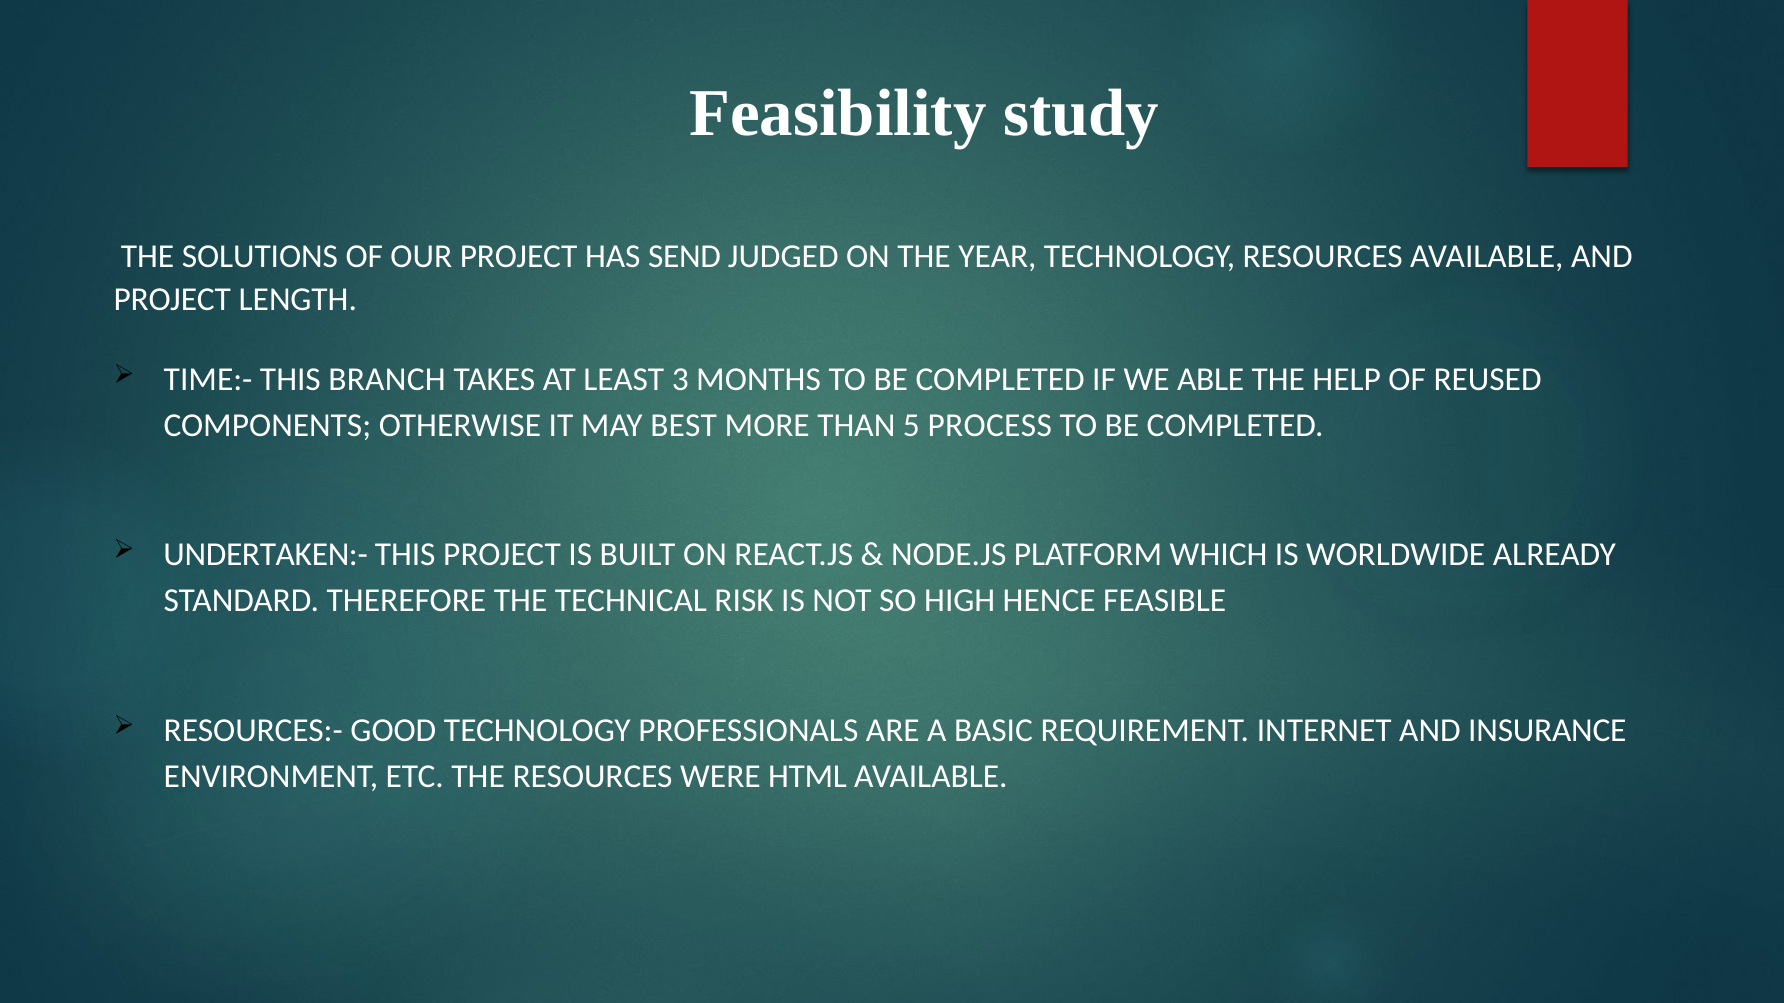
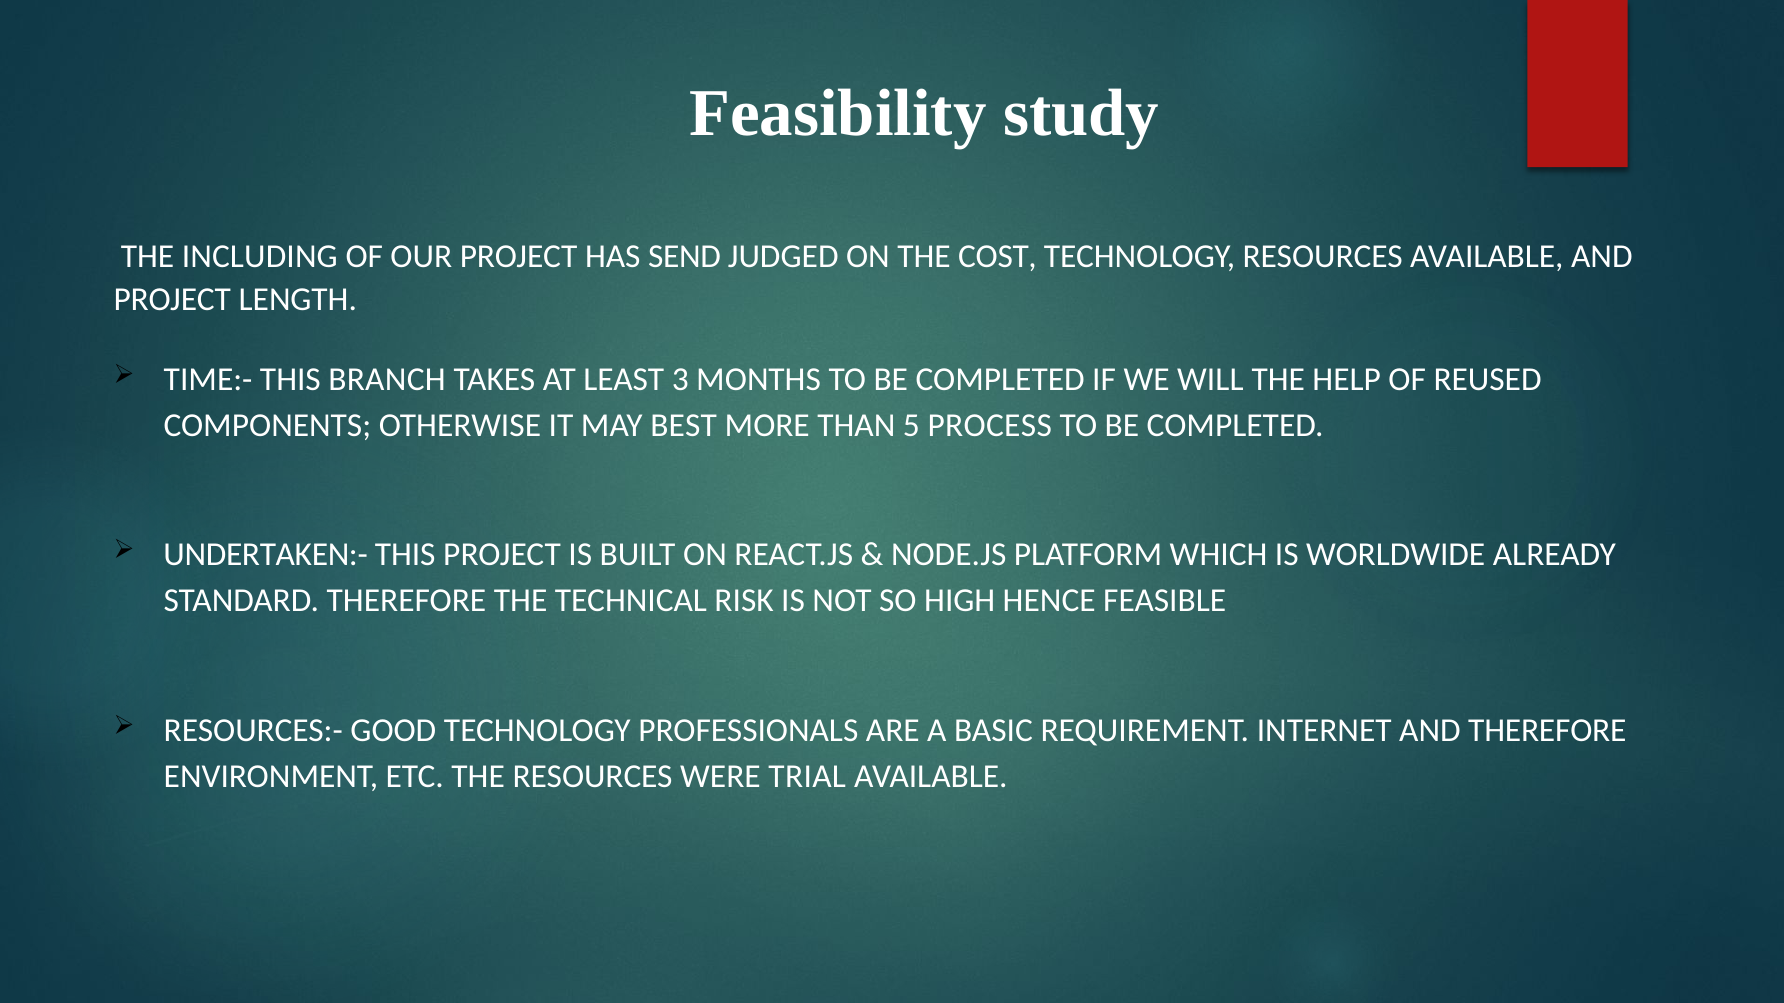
SOLUTIONS: SOLUTIONS -> INCLUDING (260, 257)
YEAR: YEAR -> COST (998, 257)
ABLE: ABLE -> WILL (1210, 379)
AND INSURANCE: INSURANCE -> THEREFORE (1547, 731)
HTML: HTML -> TRIAL (807, 777)
